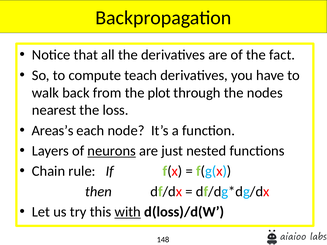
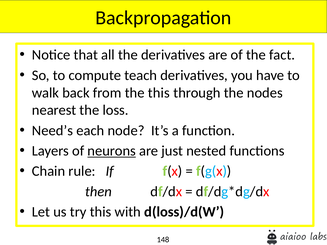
the plot: plot -> this (159, 93)
Areas’s: Areas’s -> Need’s (52, 131)
with underline: present -> none (128, 212)
